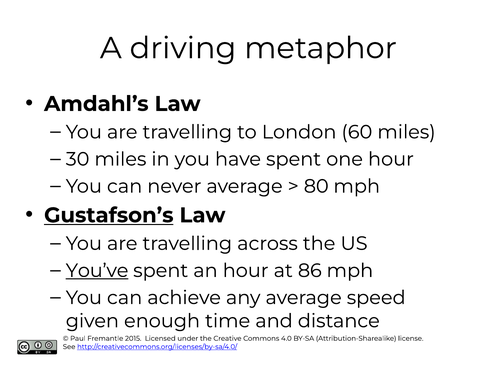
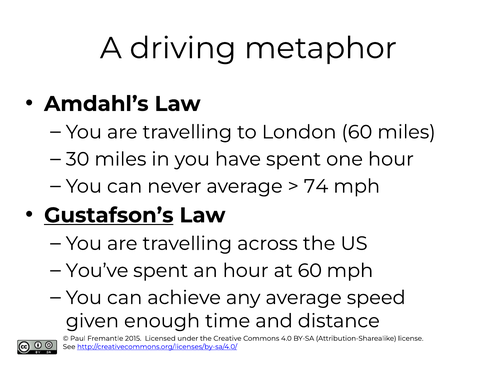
80: 80 -> 74 (316, 186)
You’ve underline: present -> none (97, 270)
at 86: 86 -> 60 (310, 270)
